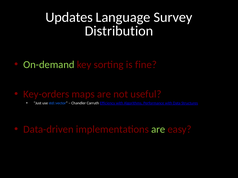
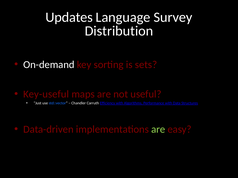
On-demand colour: light green -> white (49, 65)
fine: fine -> sets (146, 65)
Key-orders: Key-orders -> Key-useful (46, 94)
